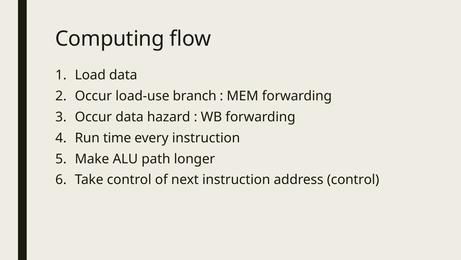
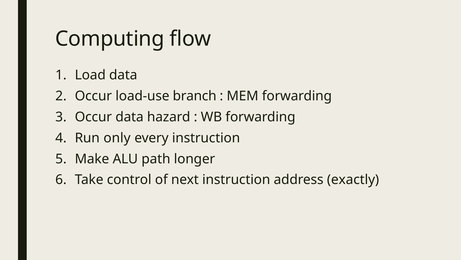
time: time -> only (117, 138)
address control: control -> exactly (353, 179)
